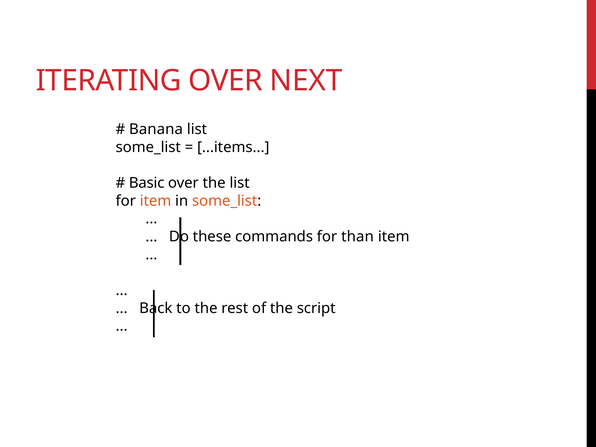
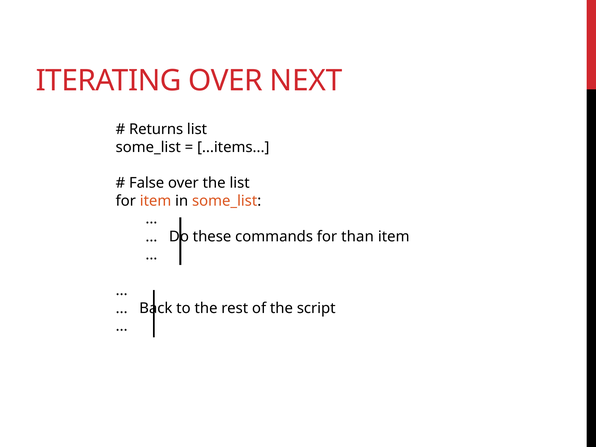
Banana: Banana -> Returns (156, 129)
Basic: Basic -> False (147, 183)
